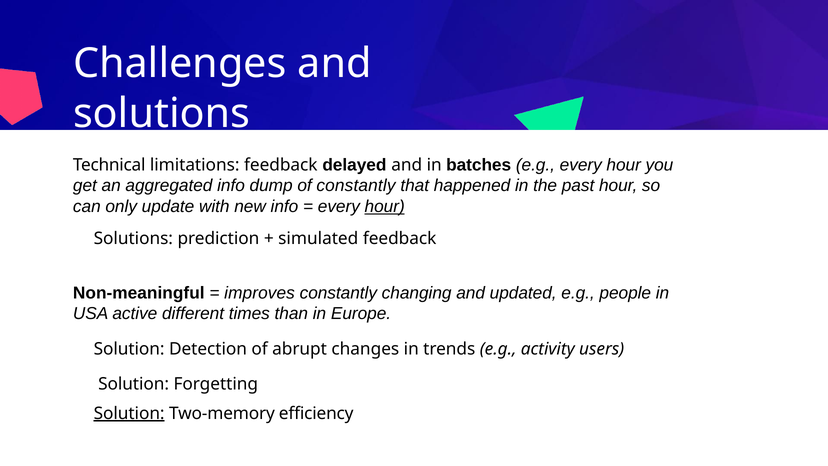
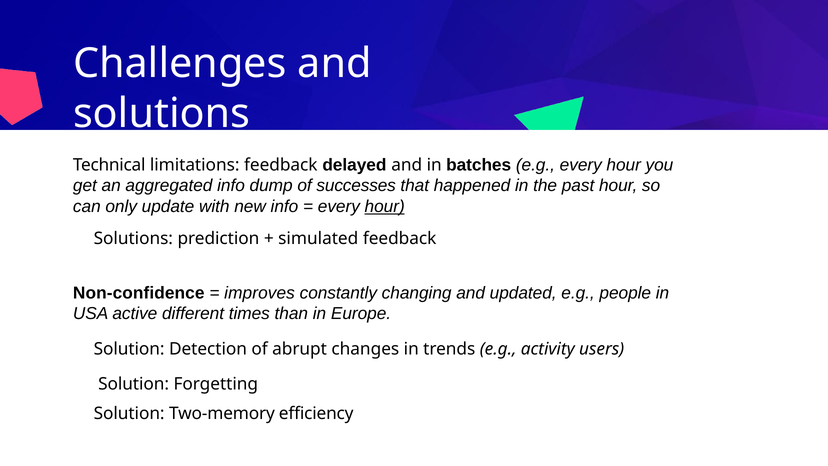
of constantly: constantly -> successes (356, 186)
Non-meaningful: Non-meaningful -> Non-confidence (139, 293)
Solution underline: present -> none (129, 413)
